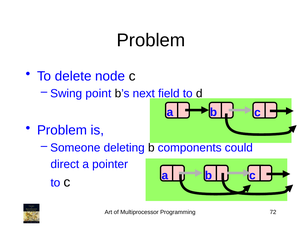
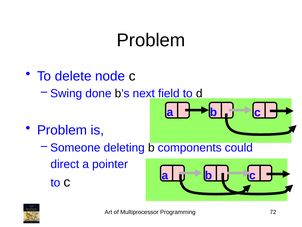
point: point -> done (98, 93)
